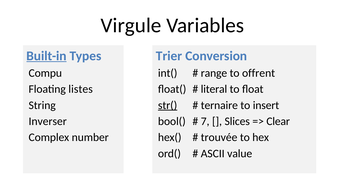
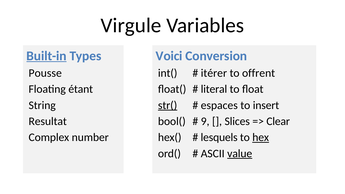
Trier: Trier -> Voici (169, 56)
Compu: Compu -> Pousse (45, 73)
range: range -> itérer (214, 73)
listes: listes -> étant (81, 89)
ternaire: ternaire -> espaces (219, 105)
Inverser: Inverser -> Resultat (48, 121)
7: 7 -> 9 (205, 121)
trouvée: trouvée -> lesquels (219, 137)
hex underline: none -> present (261, 137)
value underline: none -> present (240, 154)
